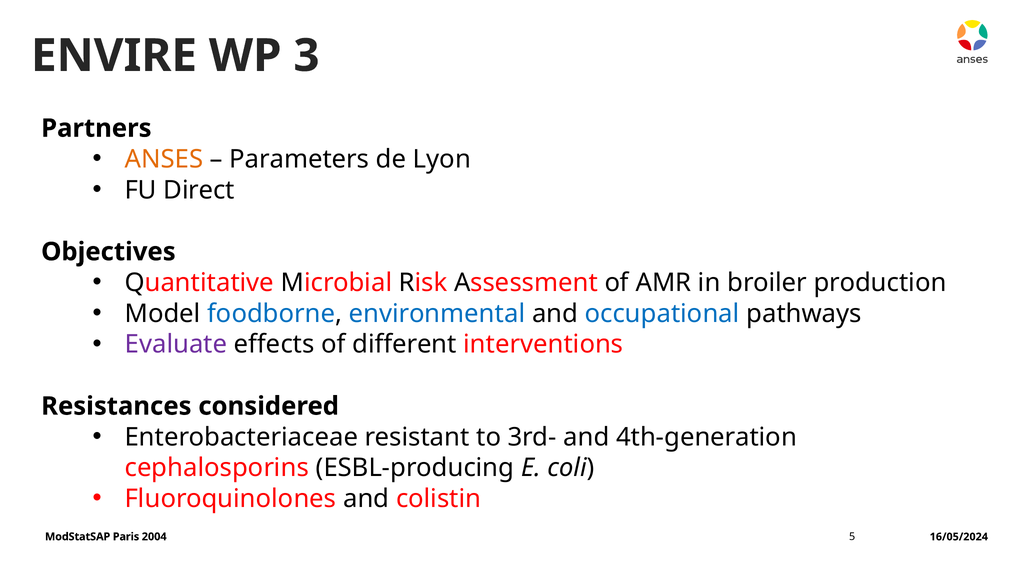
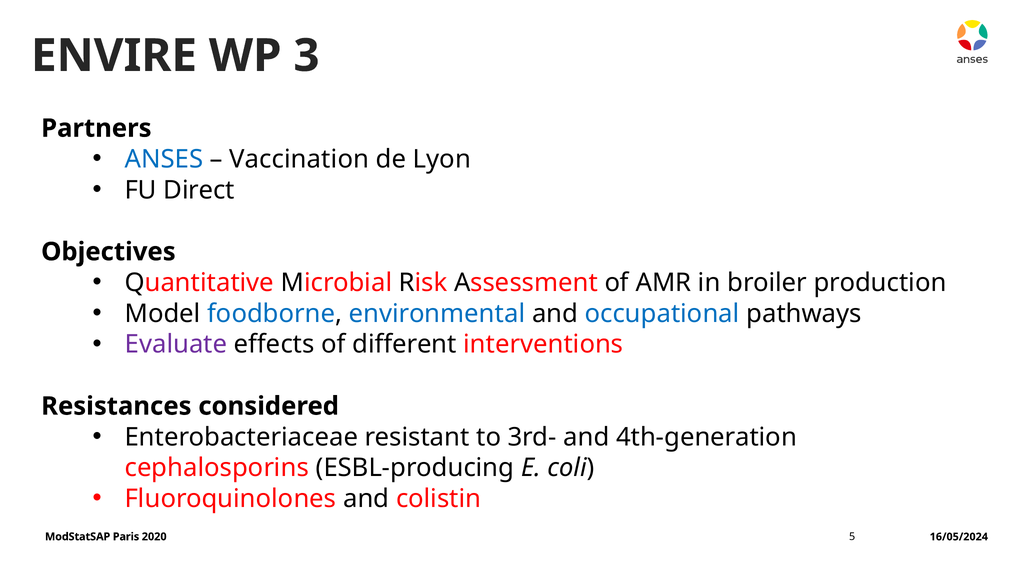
ANSES colour: orange -> blue (164, 159)
Parameters: Parameters -> Vaccination (299, 159)
2004: 2004 -> 2020 (154, 537)
